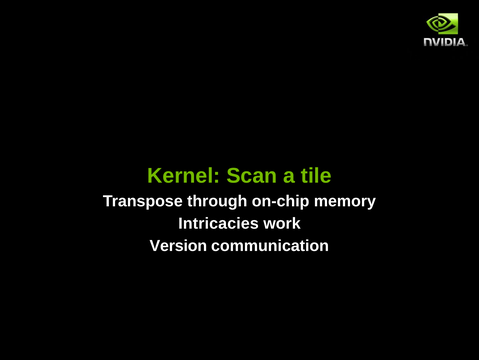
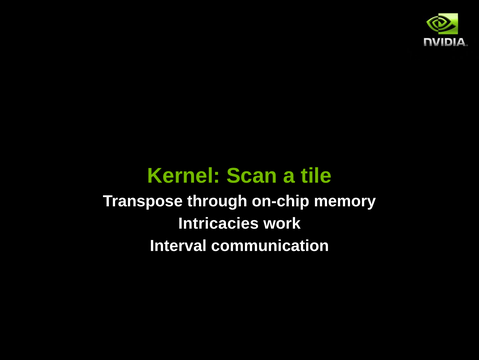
Version: Version -> Interval (178, 245)
